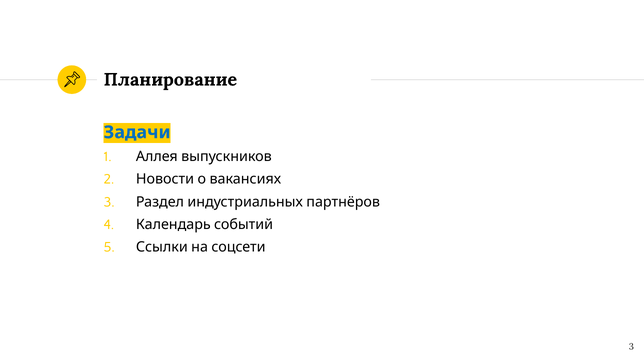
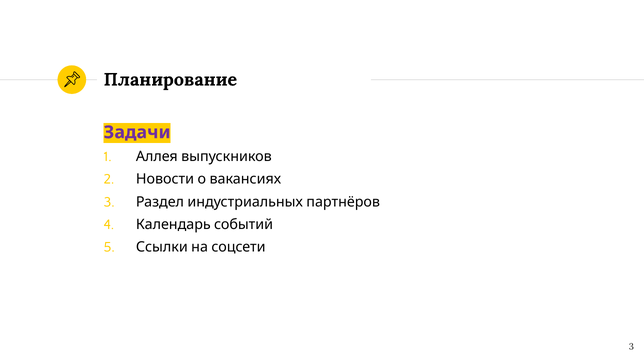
Задачи colour: blue -> purple (137, 132)
